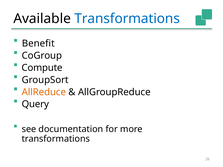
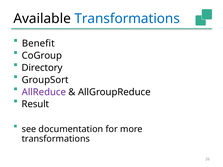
Compute: Compute -> Directory (42, 68)
AllReduce colour: orange -> purple (44, 92)
Query: Query -> Result (35, 104)
